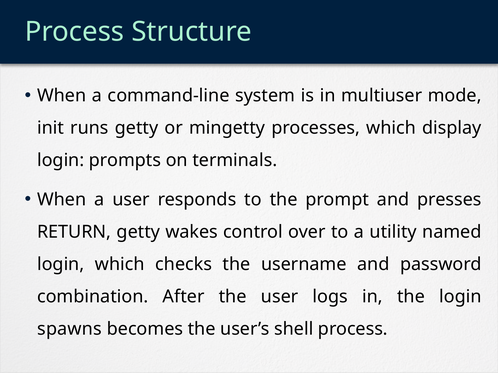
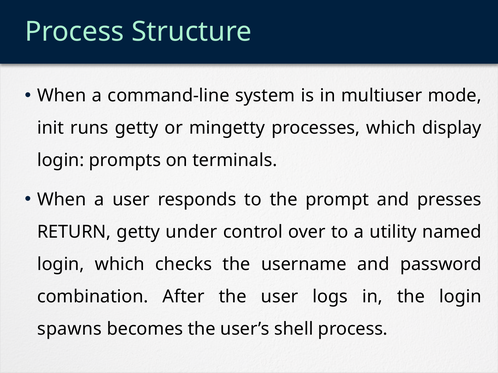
wakes: wakes -> under (191, 232)
